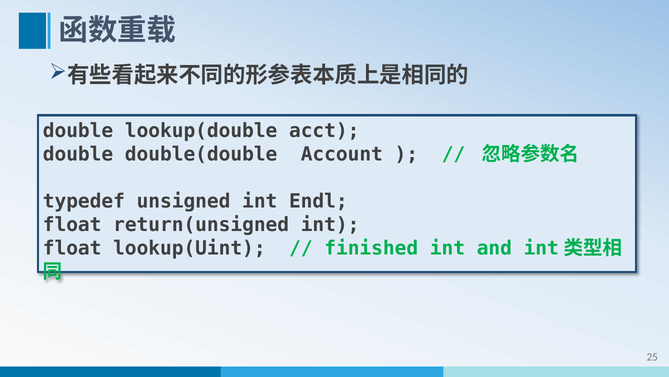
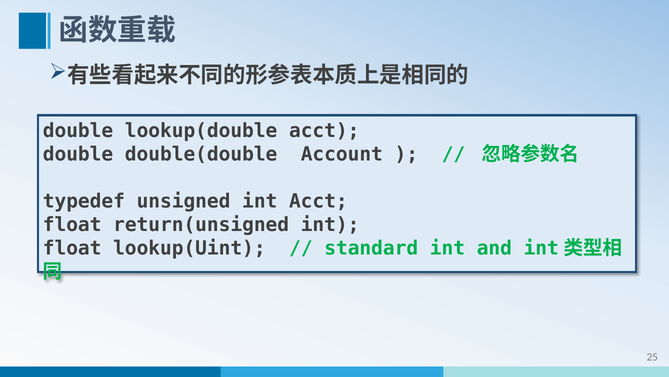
int Endl: Endl -> Acct (318, 201)
finished: finished -> standard (371, 248)
